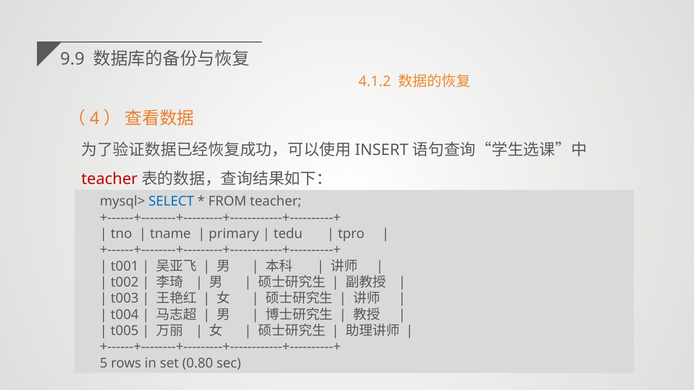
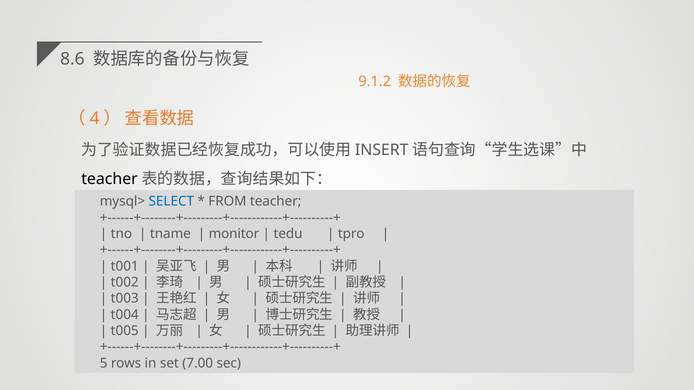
9.9: 9.9 -> 8.6 (72, 59)
4.1.2: 4.1.2 -> 9.1.2 (375, 81)
teacher colour: red -> black (110, 179)
primary: primary -> monitor (234, 234)
0.80: 0.80 -> 7.00 (198, 364)
